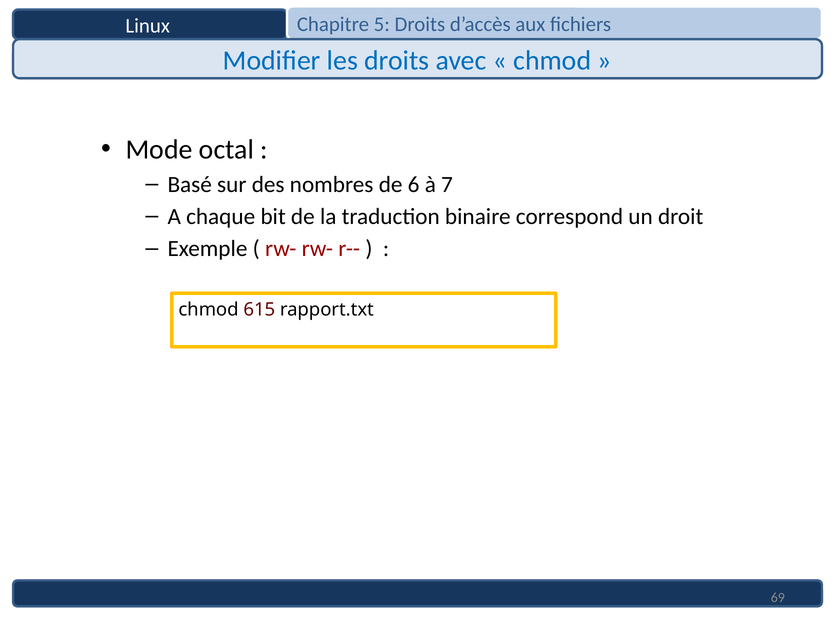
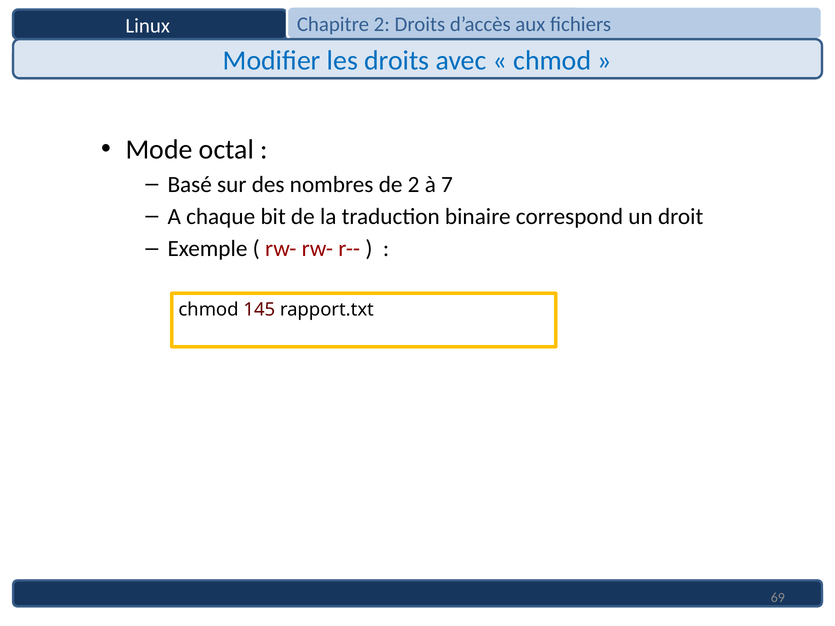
Chapitre 5: 5 -> 2 (382, 24)
de 6: 6 -> 2 (414, 184)
615: 615 -> 145 (259, 310)
